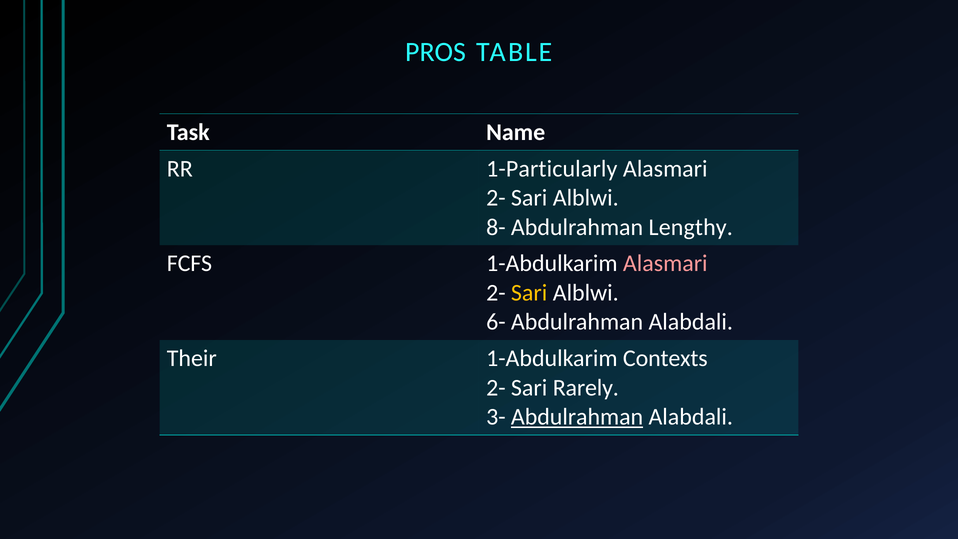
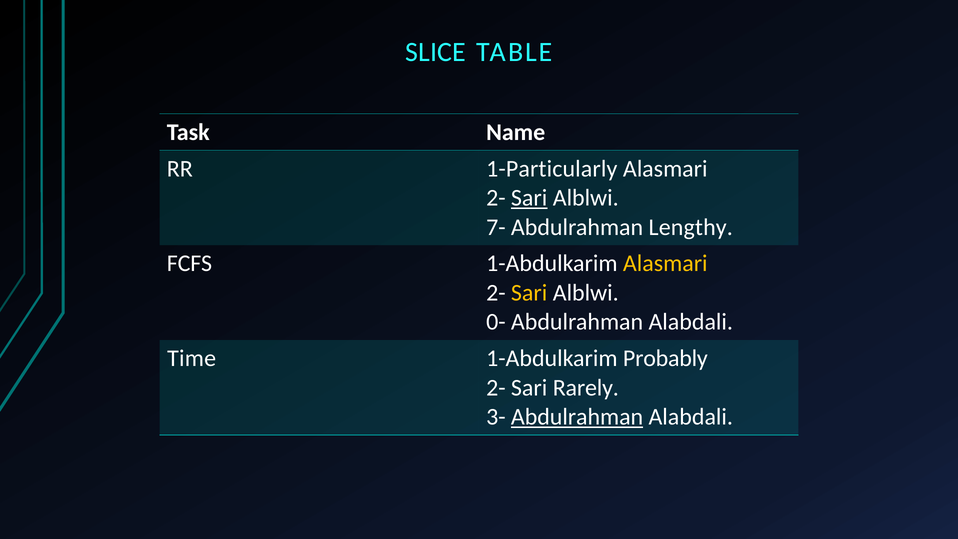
PROS: PROS -> SLICE (436, 52)
Sari underline: none -> present (529, 198)
8-: 8- -> 7- (496, 227)
Alasmari colour: pink -> yellow (665, 264)
6-: 6- -> 0- (496, 322)
Their: Their -> Time (192, 358)
Contexts: Contexts -> Probably (665, 358)
